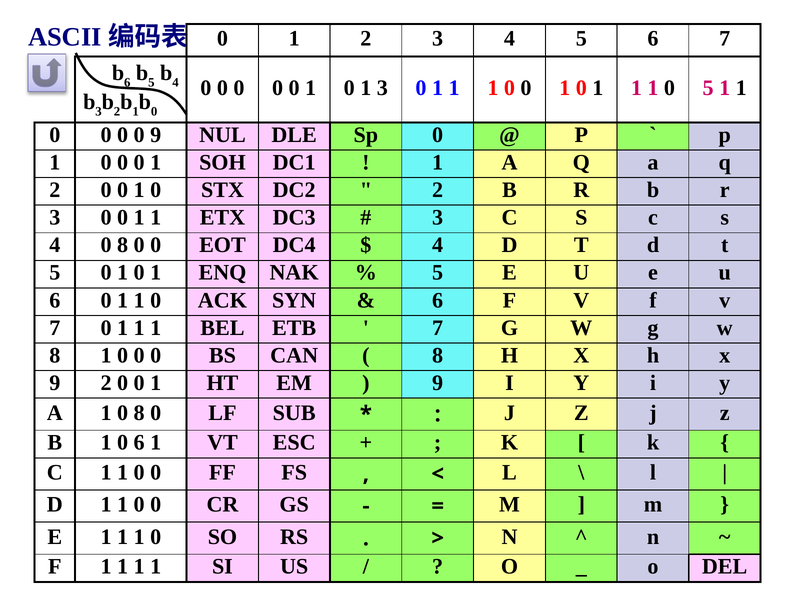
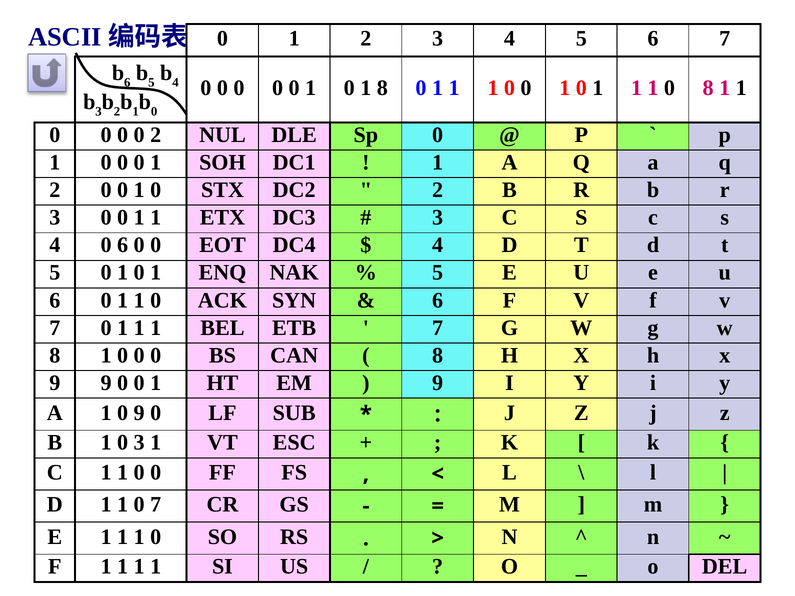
1 3: 3 -> 8 (382, 88)
0 5: 5 -> 8 (708, 88)
0 9: 9 -> 2 (156, 135)
4 0 8: 8 -> 6 (123, 245)
9 2: 2 -> 9 (106, 383)
1 0 8: 8 -> 9 (139, 413)
0 6: 6 -> 3 (139, 443)
0: 0 -> 7 (156, 505)
